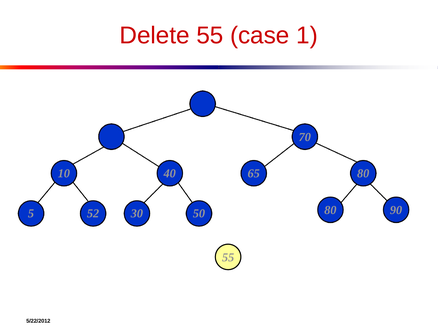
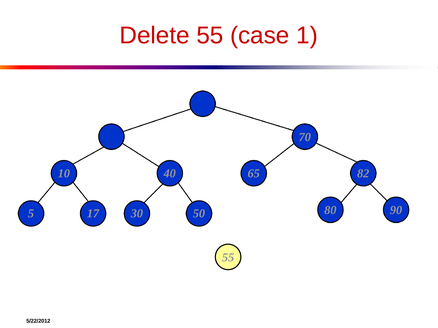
65 80: 80 -> 82 (363, 174)
52: 52 -> 17 (93, 214)
